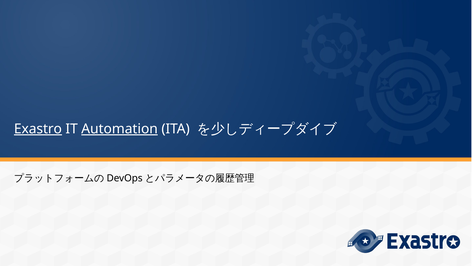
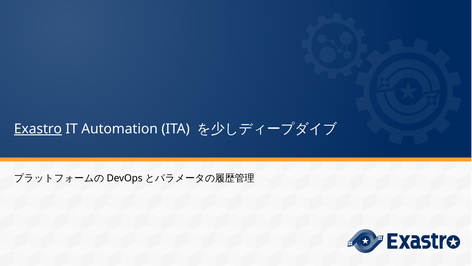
Automation underline: present -> none (120, 129)
